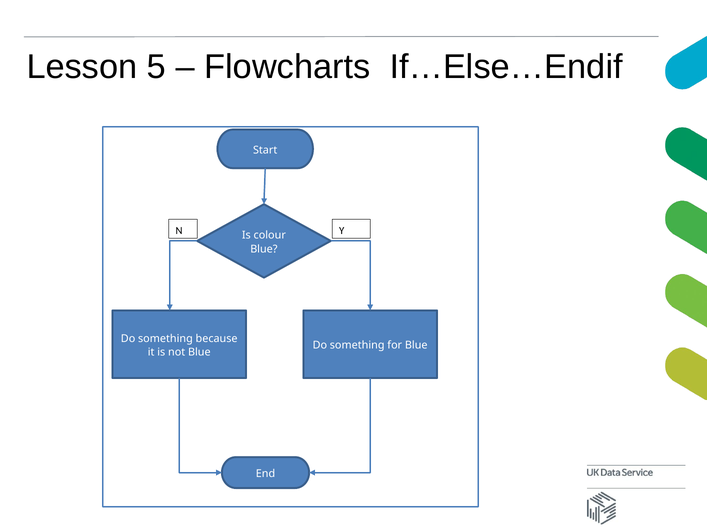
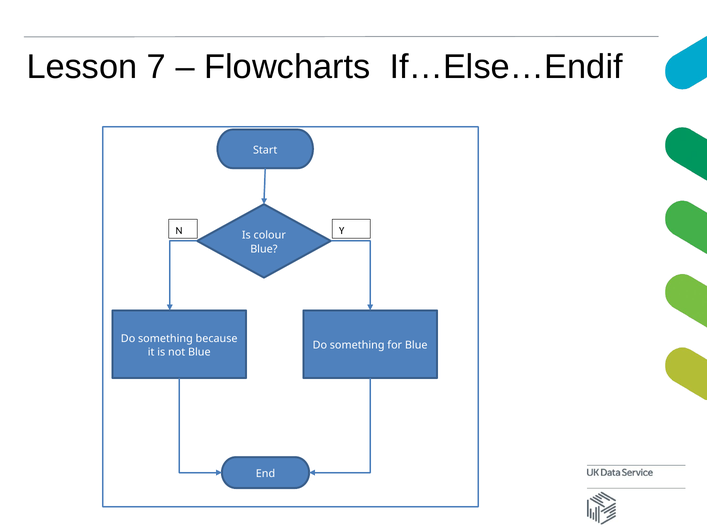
5: 5 -> 7 (157, 67)
